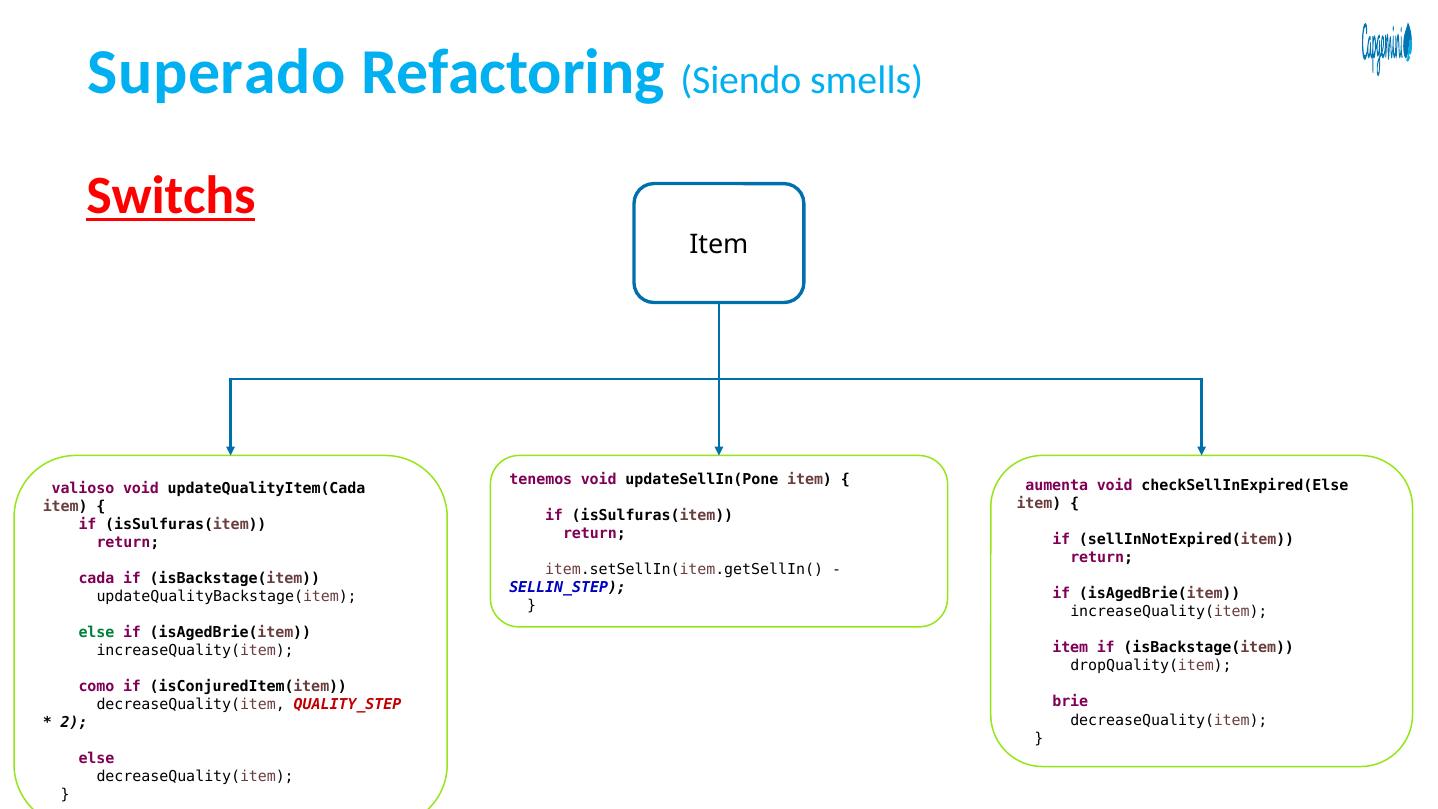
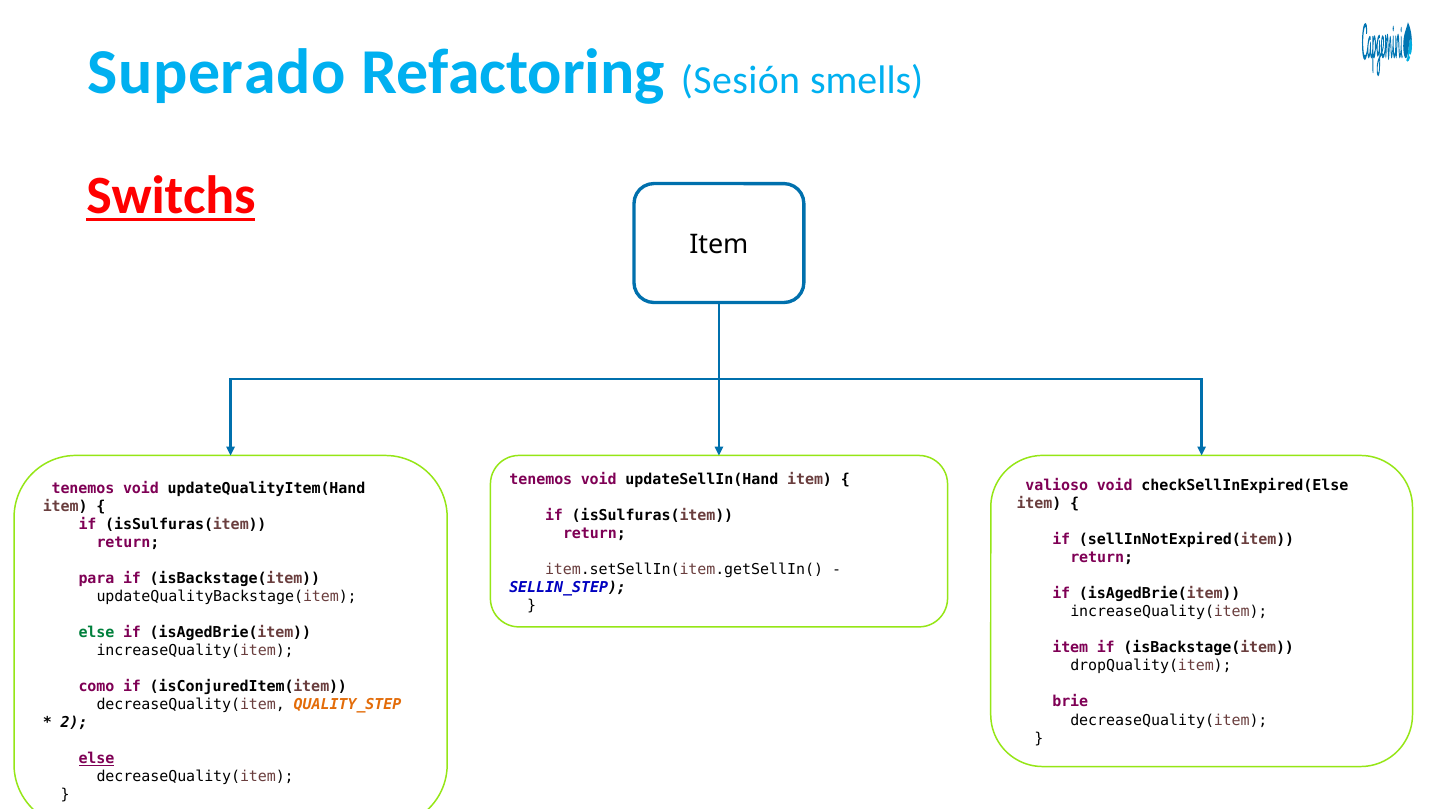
Siendo: Siendo -> Sesión (741, 80)
updateSellIn(Pone: updateSellIn(Pone -> updateSellIn(Hand (702, 479)
aumenta: aumenta -> valioso (1057, 486)
valioso: valioso -> tenemos (83, 489)
updateQualityItem(Cada: updateQualityItem(Cada -> updateQualityItem(Hand (267, 489)
cada: cada -> para (96, 579)
QUALITY_STEP colour: red -> orange (348, 705)
else underline: none -> present (96, 759)
